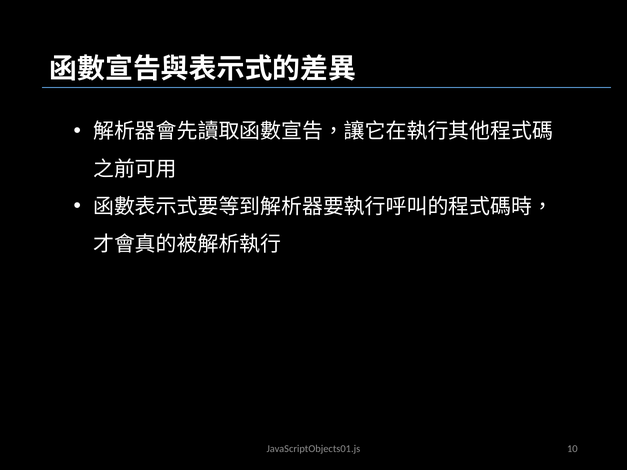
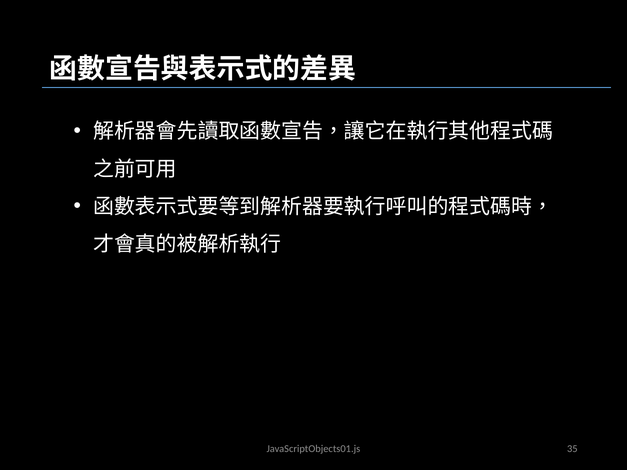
10: 10 -> 35 (572, 449)
